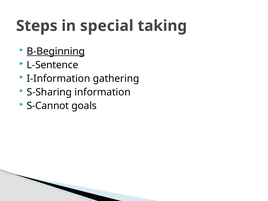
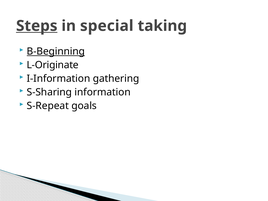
Steps underline: none -> present (37, 26)
L-Sentence: L-Sentence -> L-Originate (53, 65)
S-Cannot: S-Cannot -> S-Repeat (48, 106)
